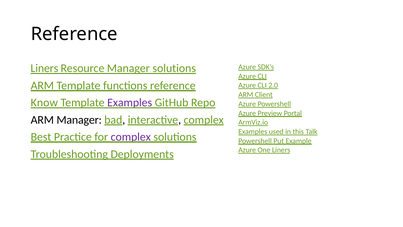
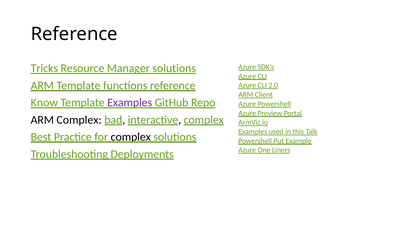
Liners: Liners -> Tricks (44, 68)
ARM Manager: Manager -> Complex (79, 120)
complex colour: purple -> black (131, 137)
